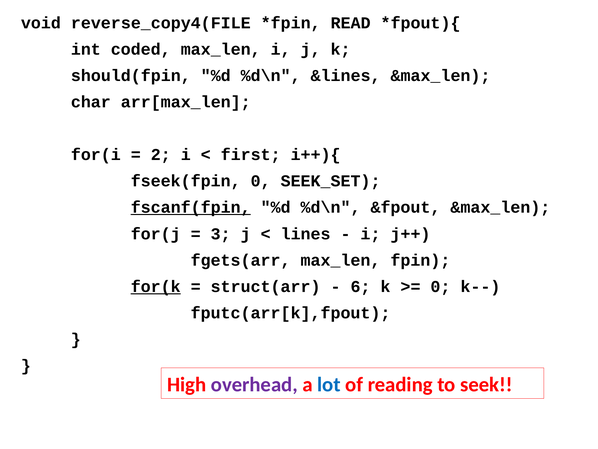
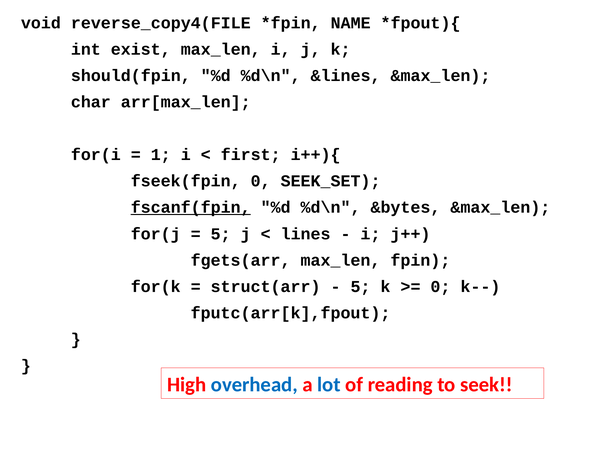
READ: READ -> NAME (351, 23)
coded: coded -> exist (141, 49)
2: 2 -> 1 (161, 155)
&fpout: &fpout -> &bytes (405, 207)
3: 3 -> 5 (221, 234)
for(k underline: present -> none (156, 286)
6: 6 -> 5 (360, 286)
overhead colour: purple -> blue (254, 384)
